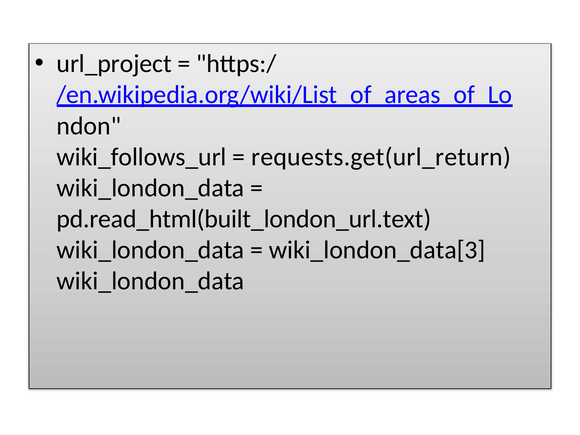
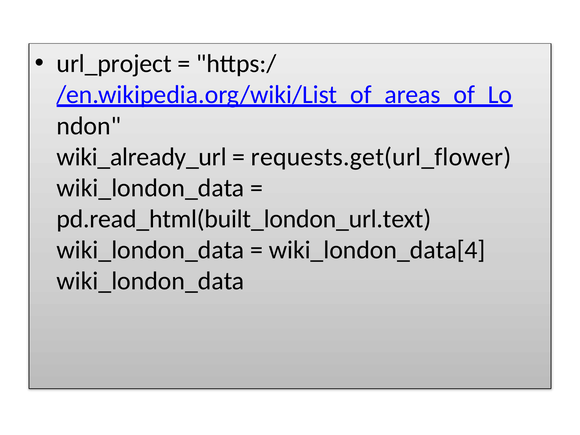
wiki_follows_url: wiki_follows_url -> wiki_already_url (142, 157)
requests.get(url_return: requests.get(url_return -> requests.get(url_flower (381, 157)
wiki_london_data[3: wiki_london_data[3 -> wiki_london_data[4 (377, 250)
